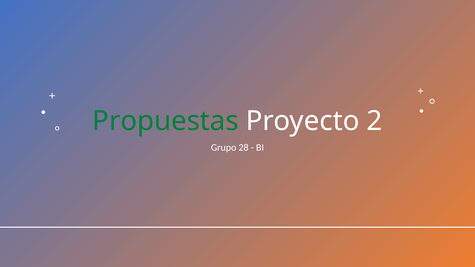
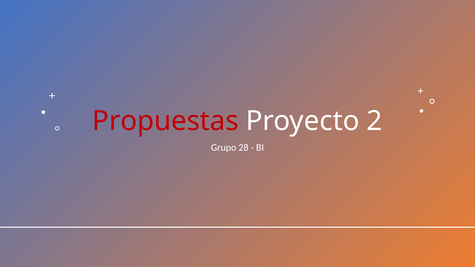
Propuestas colour: green -> red (165, 121)
